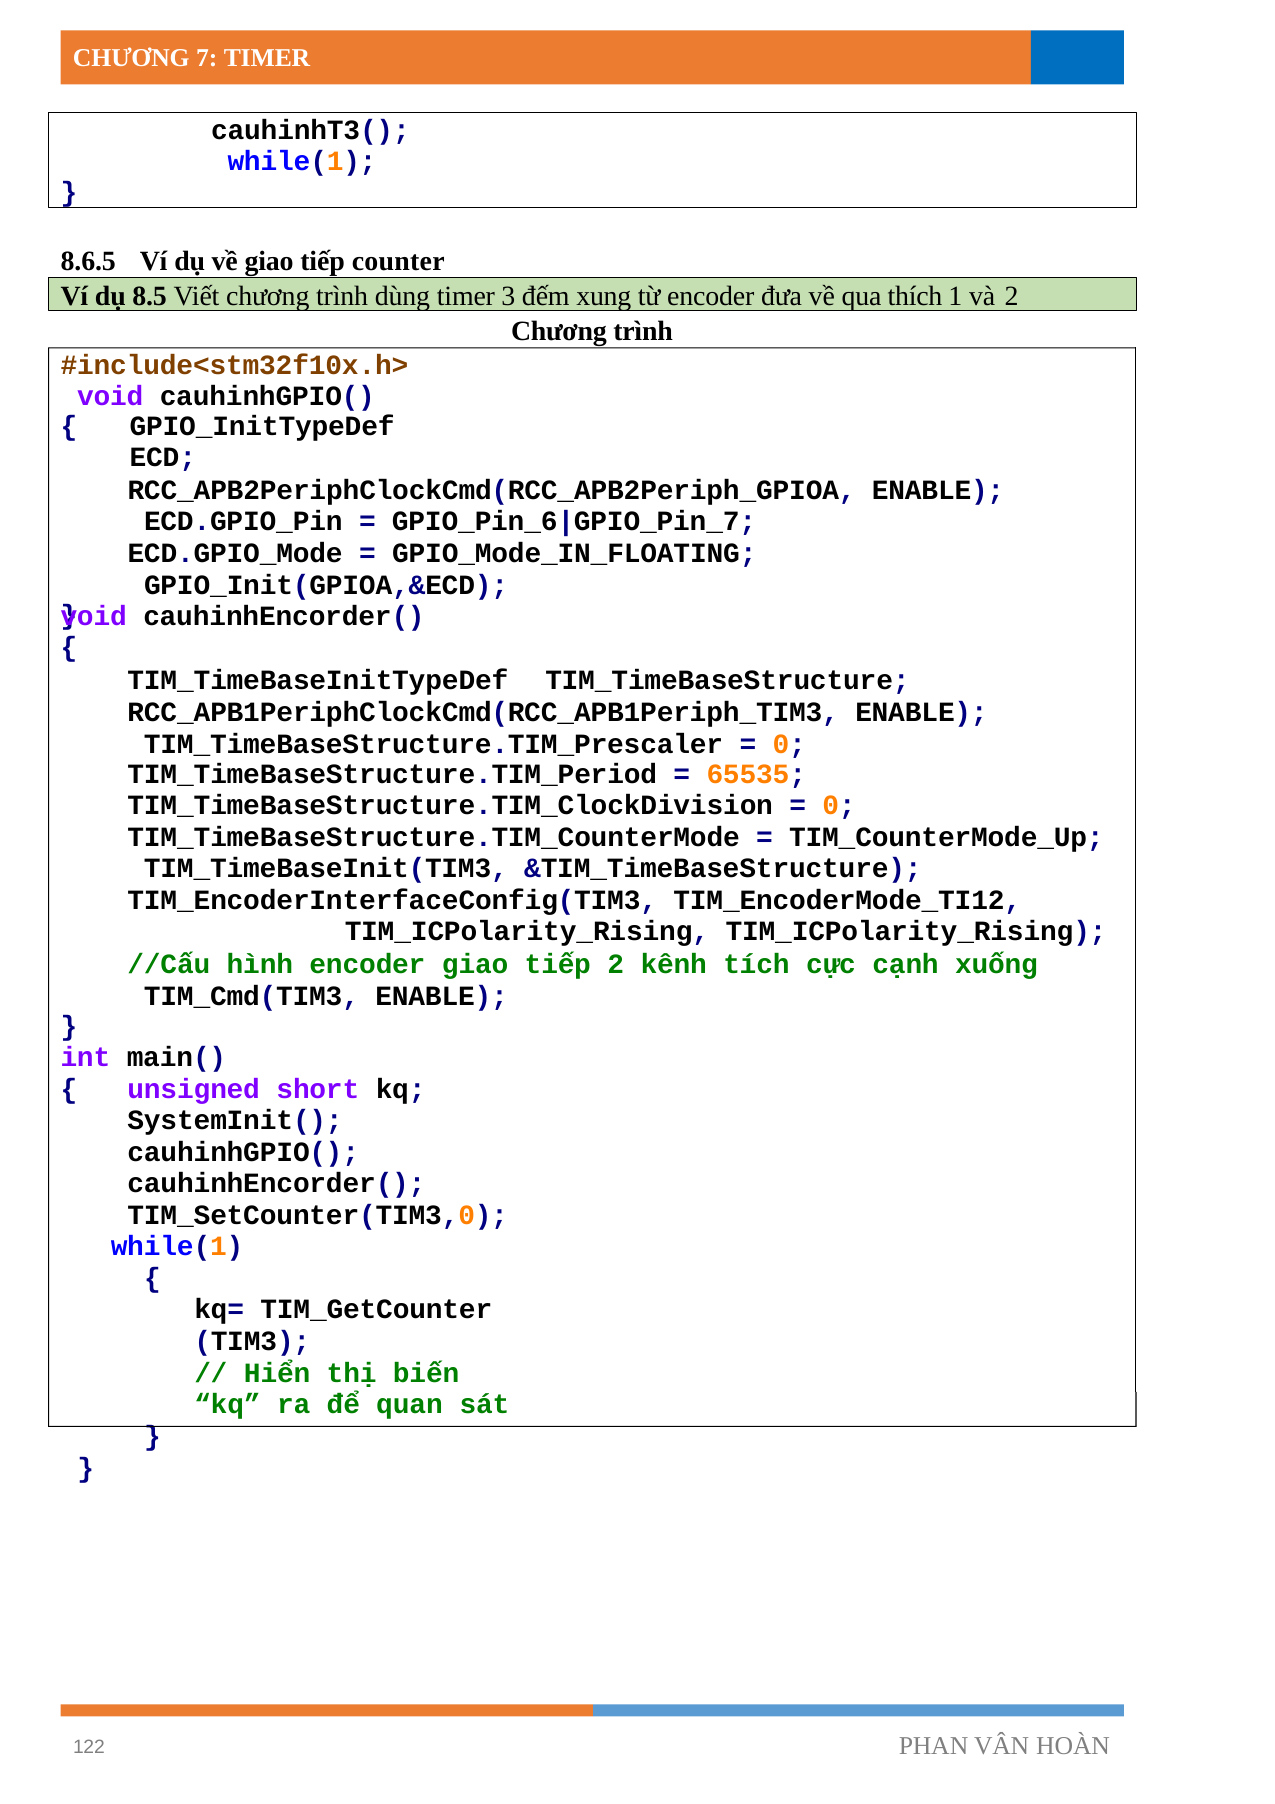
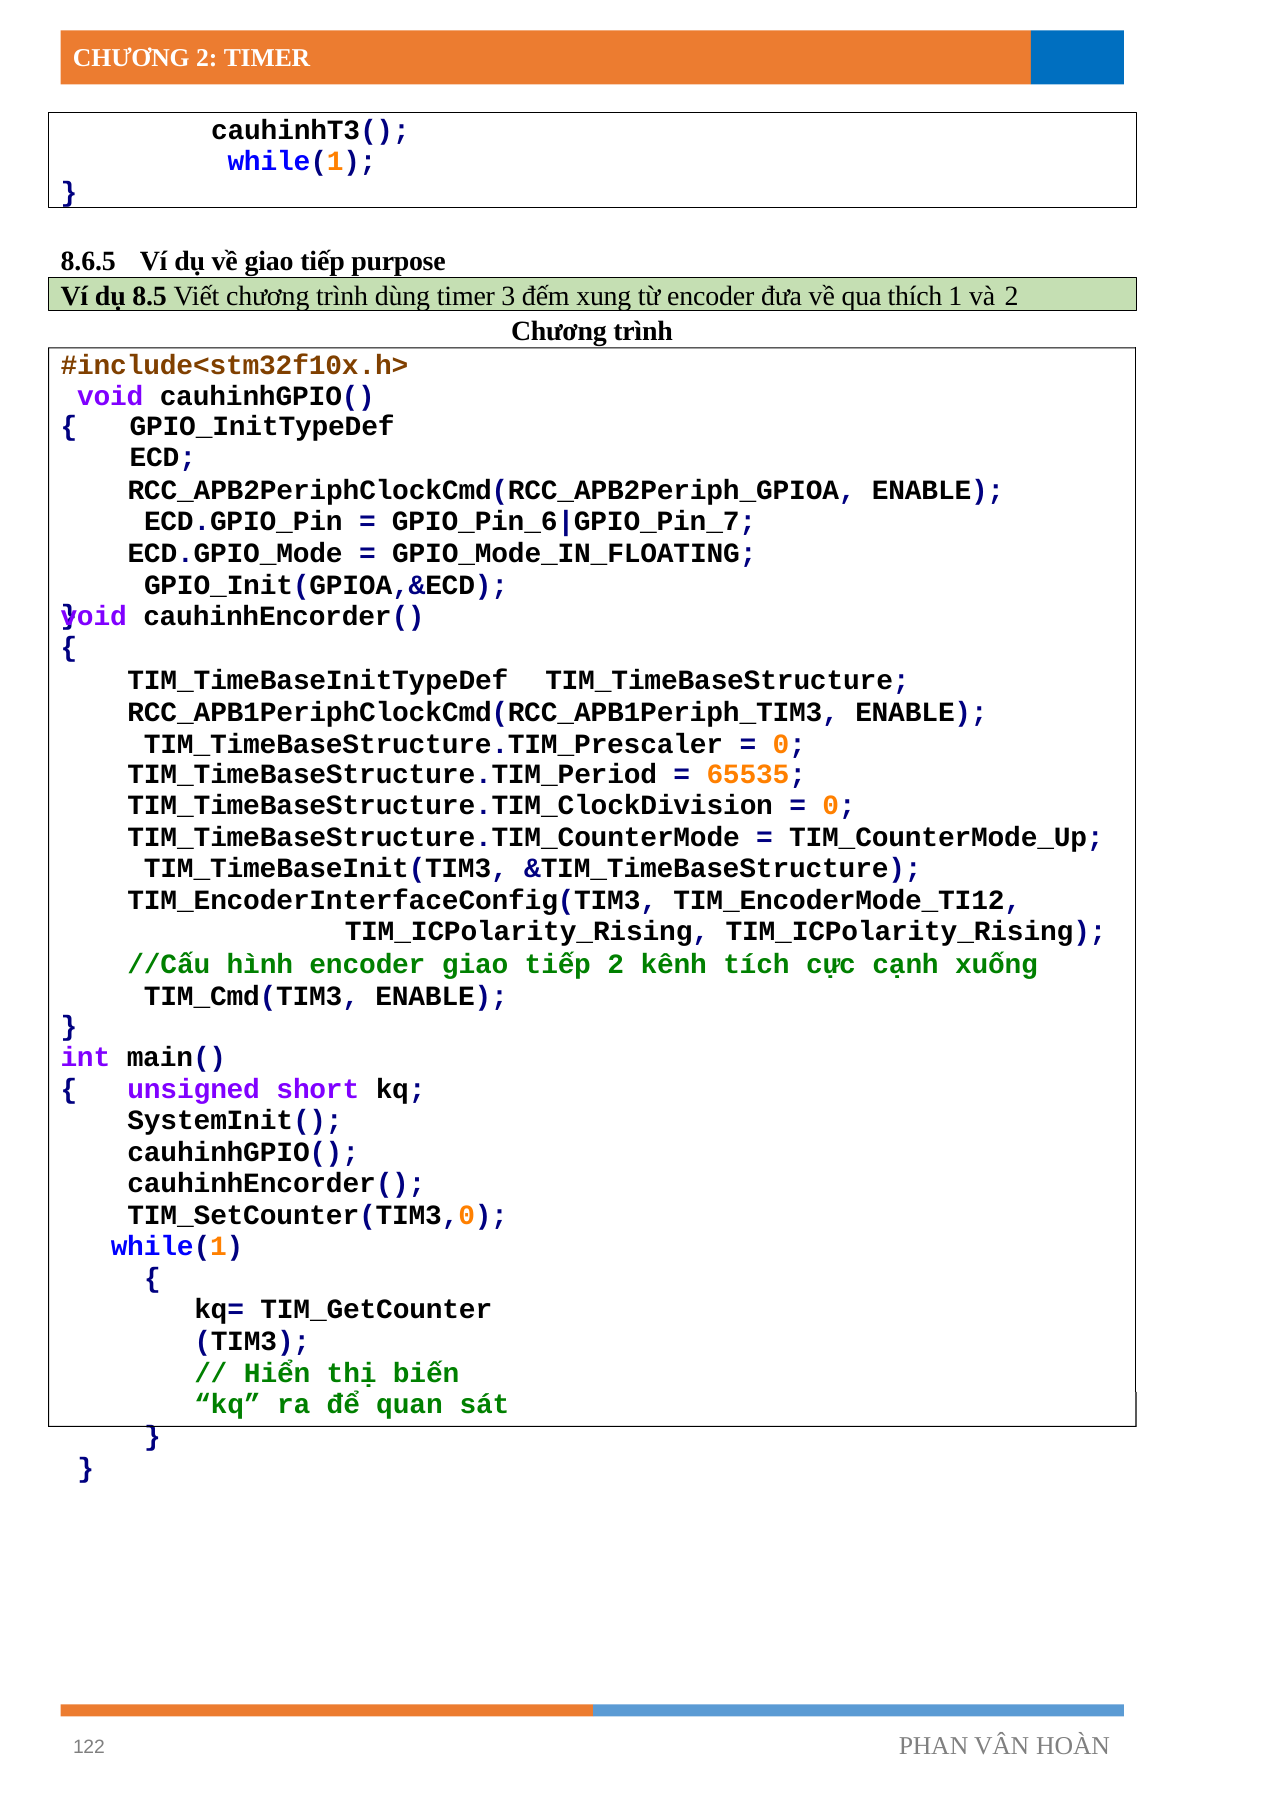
CHƯƠNG 7: 7 -> 2 (207, 58)
counter: counter -> purpose (398, 262)
